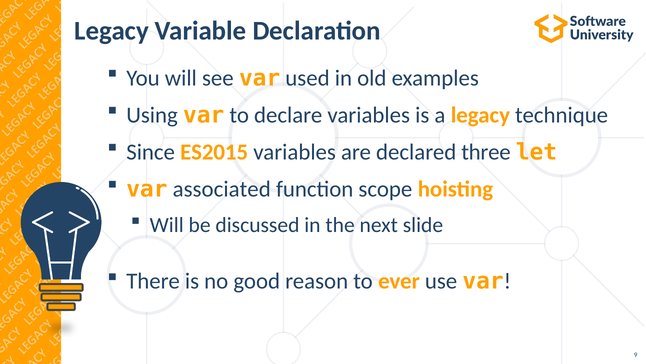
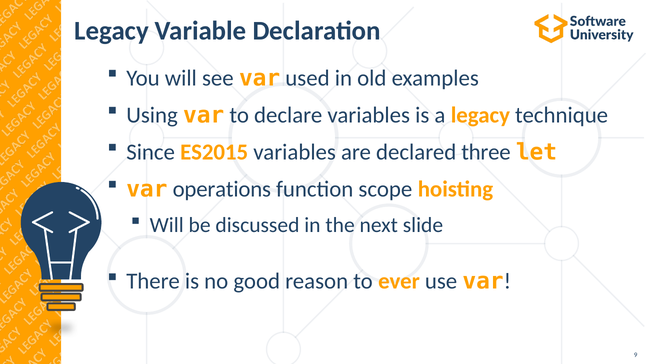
associated: associated -> operations (222, 189)
